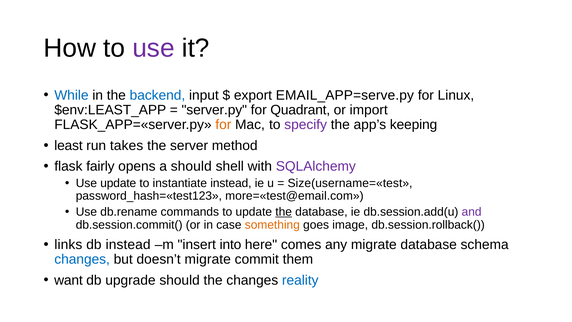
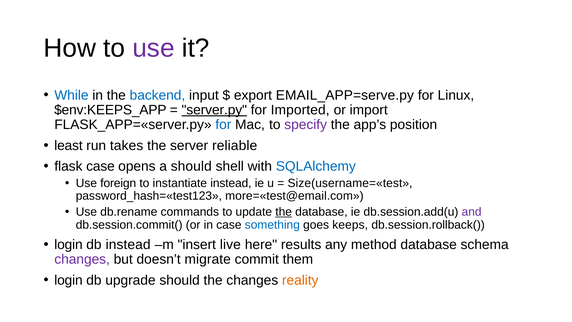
$env:LEAST_APP: $env:LEAST_APP -> $env:KEEPS_APP (110, 110)
server.py underline: none -> present (214, 110)
Quadrant: Quadrant -> Imported (300, 110)
for colour: orange -> blue (223, 125)
keeping: keeping -> position (414, 125)
method: method -> reliable (235, 145)
flask fairly: fairly -> case (100, 166)
SQLAlchemy colour: purple -> blue (316, 166)
Use update: update -> foreign (118, 183)
something colour: orange -> blue (272, 225)
image: image -> keeps (350, 225)
links: links -> login (68, 244)
into: into -> live (230, 244)
comes: comes -> results (301, 244)
any migrate: migrate -> method (374, 244)
changes colour: blue -> purple (82, 259)
want: want -> login (68, 280)
reality colour: blue -> orange (300, 280)
